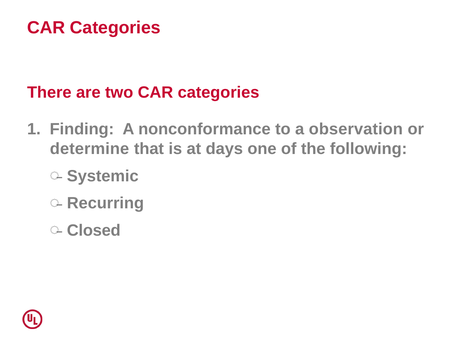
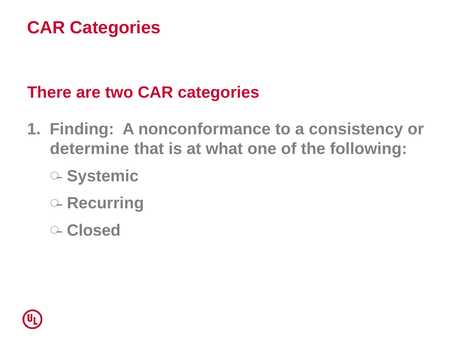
observation: observation -> consistency (356, 129)
days: days -> what (224, 149)
